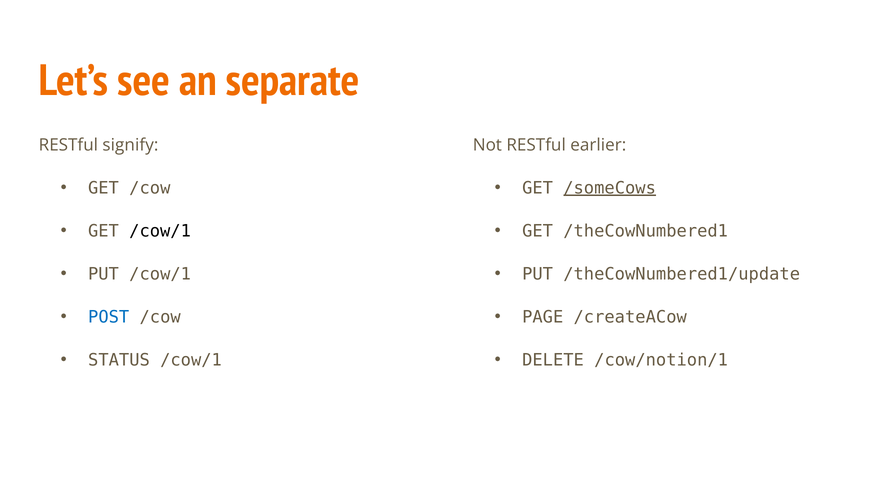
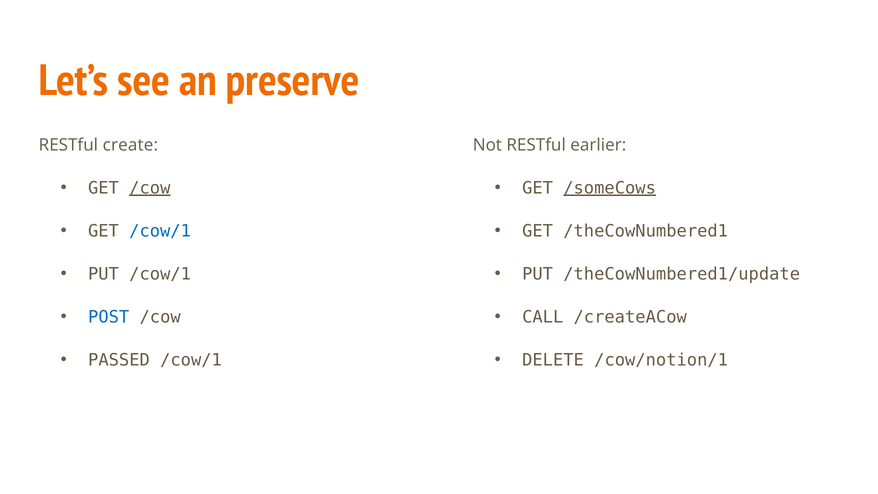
separate: separate -> preserve (293, 81)
signify: signify -> create (130, 145)
/cow underline: none -> present (150, 188)
/cow/1 colour: black -> blue (160, 231)
PAGE: PAGE -> CALL (543, 317)
STATUS: STATUS -> PASSED (119, 360)
